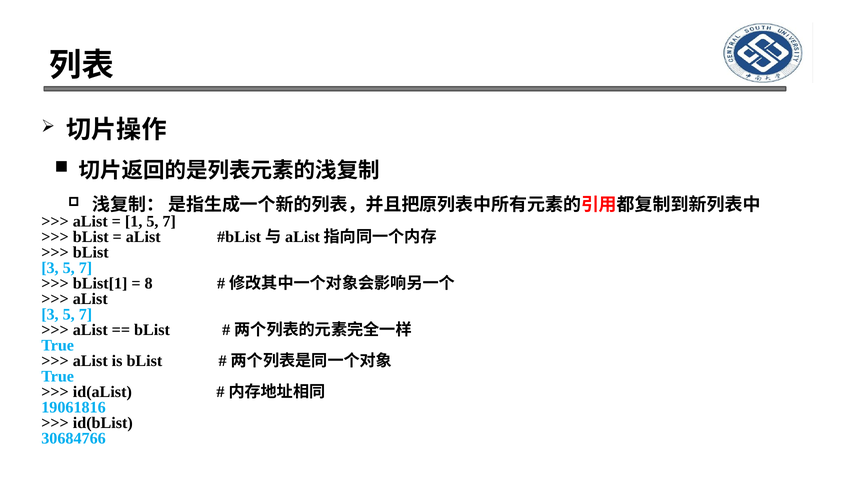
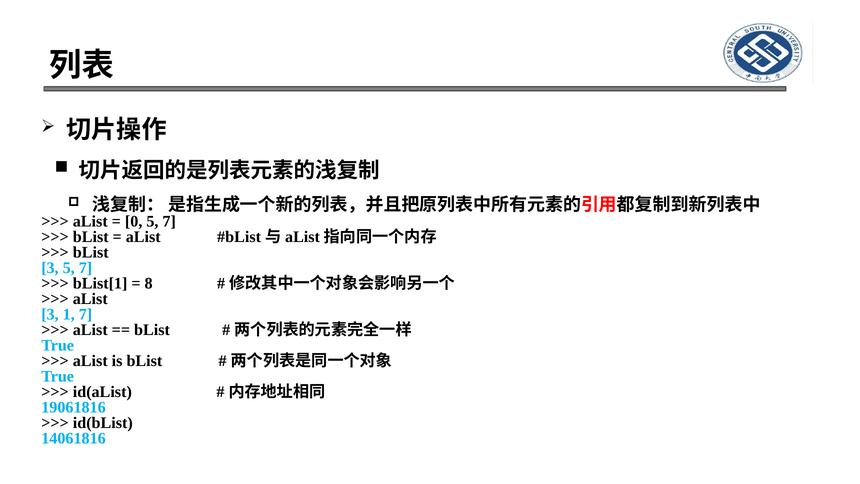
1: 1 -> 0 (134, 221)
5: 5 -> 1 (69, 314)
30684766: 30684766 -> 14061816 (74, 438)
